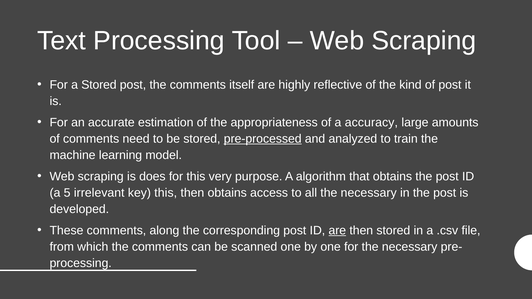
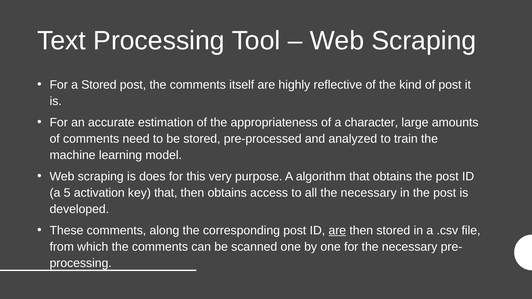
accuracy: accuracy -> character (371, 123)
pre-processed underline: present -> none (263, 139)
irrelevant: irrelevant -> activation (99, 193)
key this: this -> that (166, 193)
